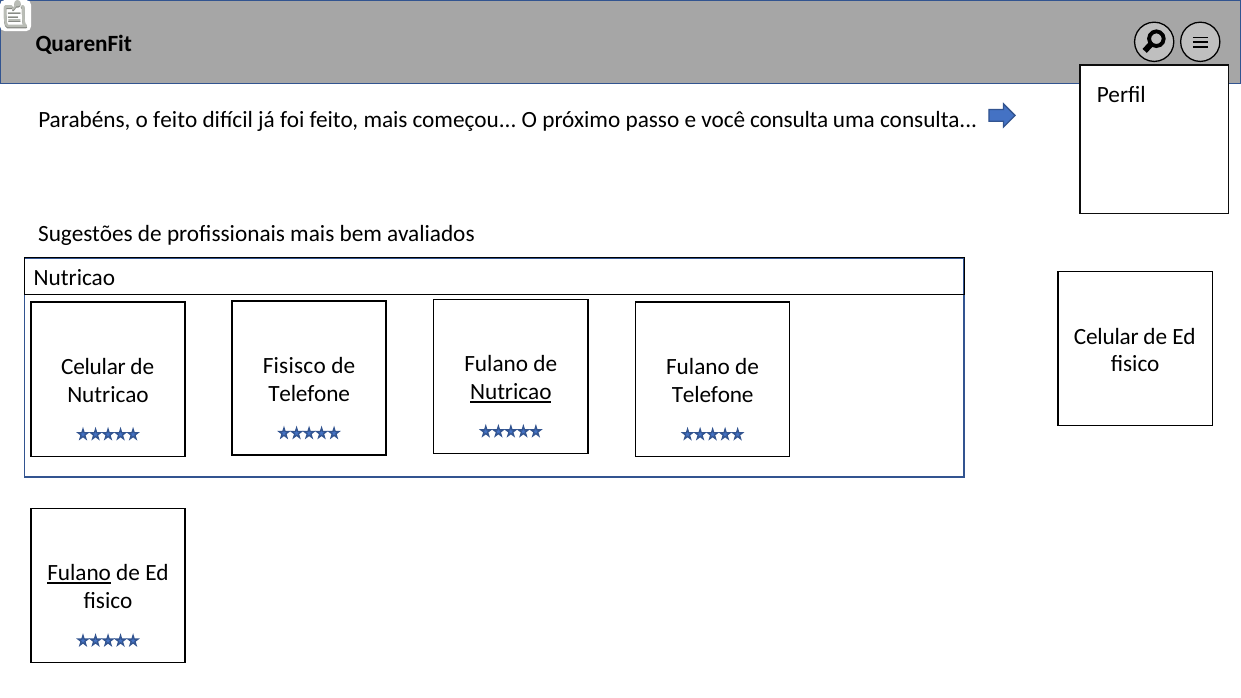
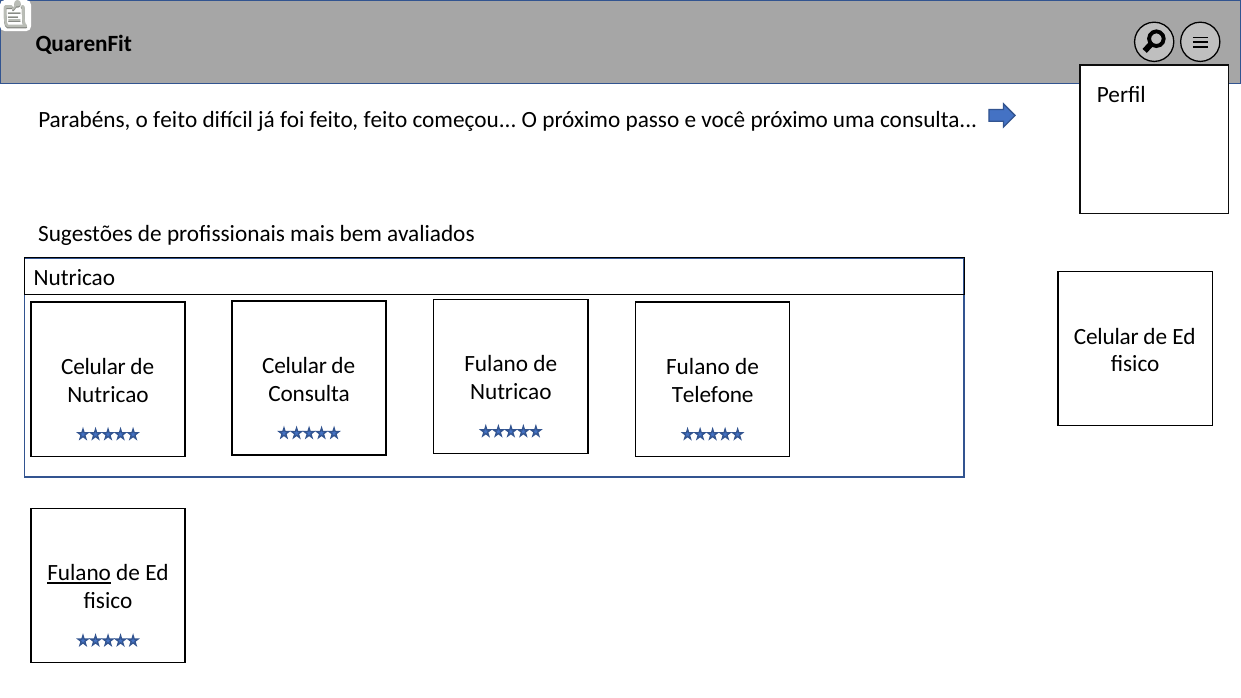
feito mais: mais -> feito (385, 120)
você consulta: consulta -> próximo (789, 120)
Fisisco: Fisisco -> Celular (295, 366)
Nutricao underline: present -> none (511, 392)
Telefone: Telefone -> Consulta (309, 394)
